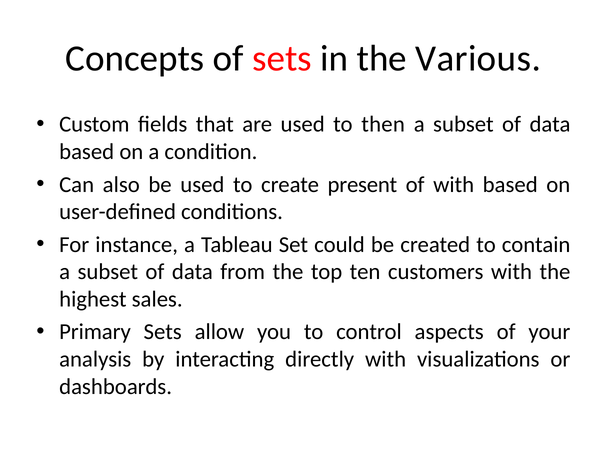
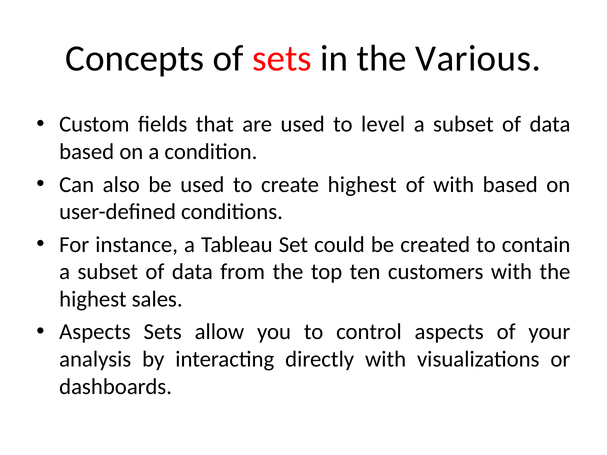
then: then -> level (383, 125)
create present: present -> highest (362, 185)
Primary: Primary -> Aspects (95, 332)
